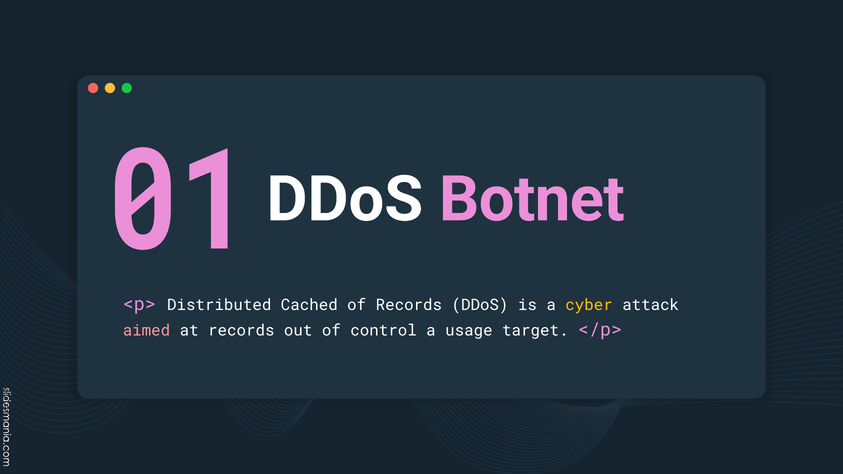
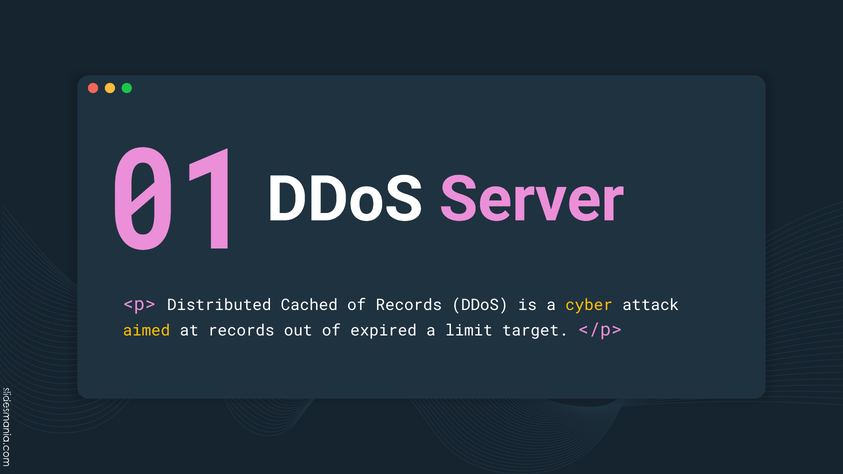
Botnet: Botnet -> Server (532, 200)
aimed colour: pink -> yellow (146, 331)
control: control -> expired (384, 331)
usage: usage -> limit (469, 331)
